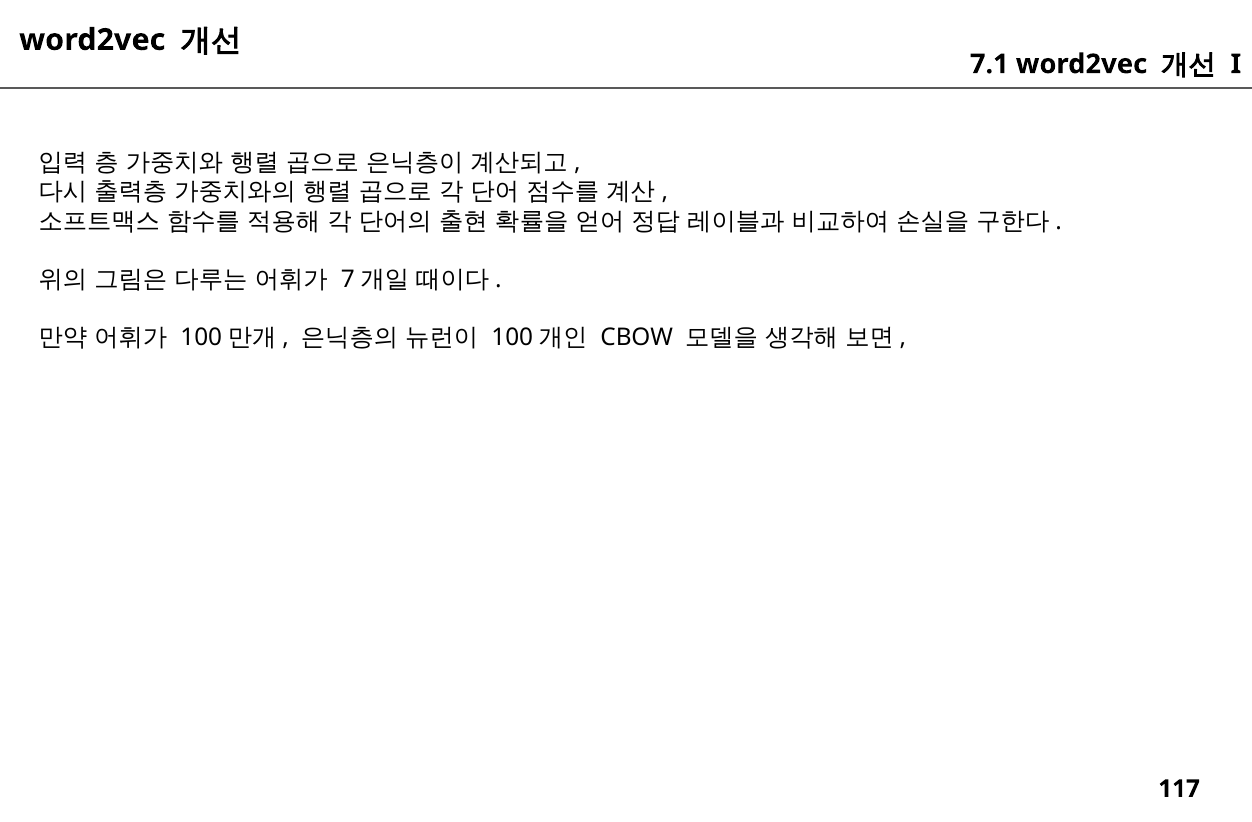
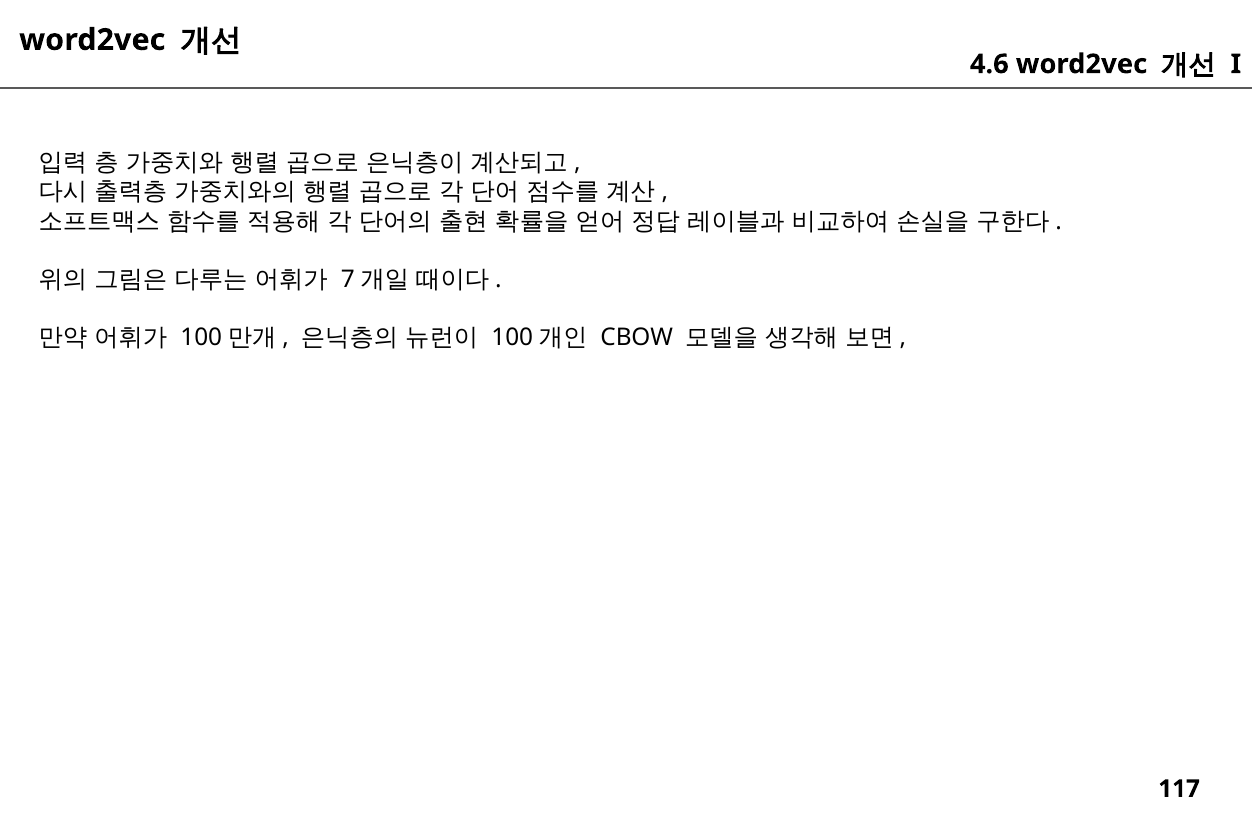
7.1: 7.1 -> 4.6 (989, 64)
